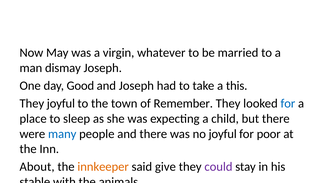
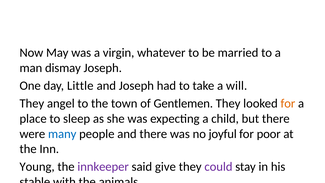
Good: Good -> Little (80, 86)
this: this -> will (237, 86)
They joyful: joyful -> angel (61, 103)
Remember: Remember -> Gentlemen (183, 103)
for colour: blue -> orange (288, 103)
About: About -> Young (37, 167)
innkeeper colour: orange -> purple (103, 167)
